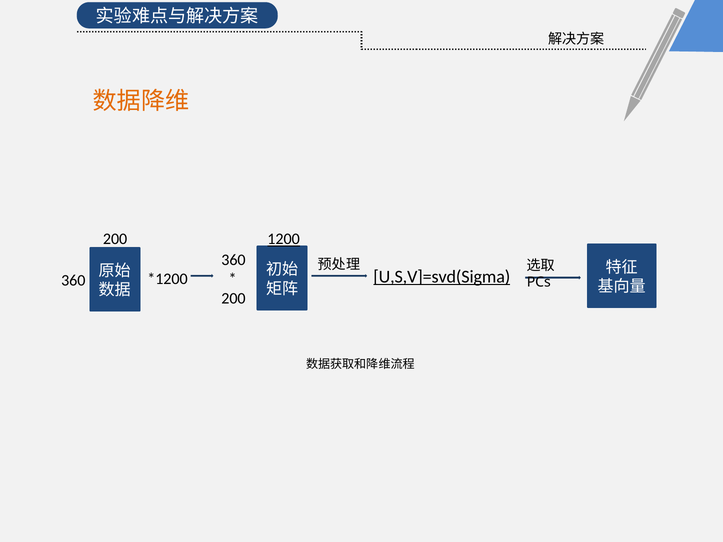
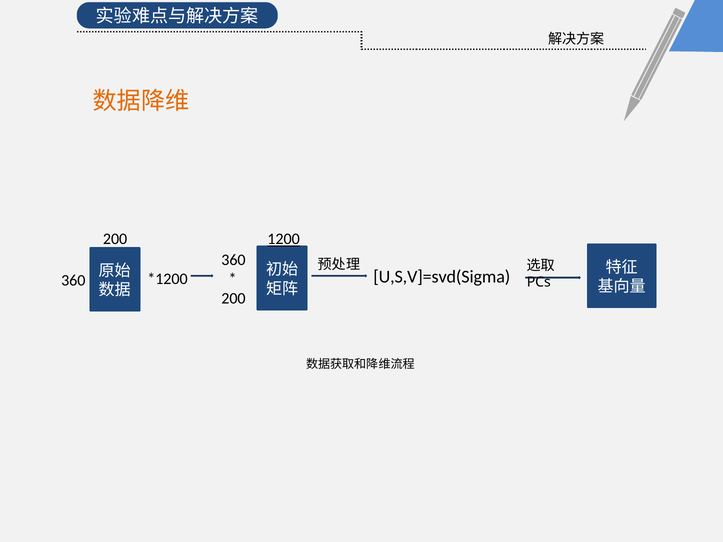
U,S,V]=svd(Sigma underline: present -> none (442, 277)
